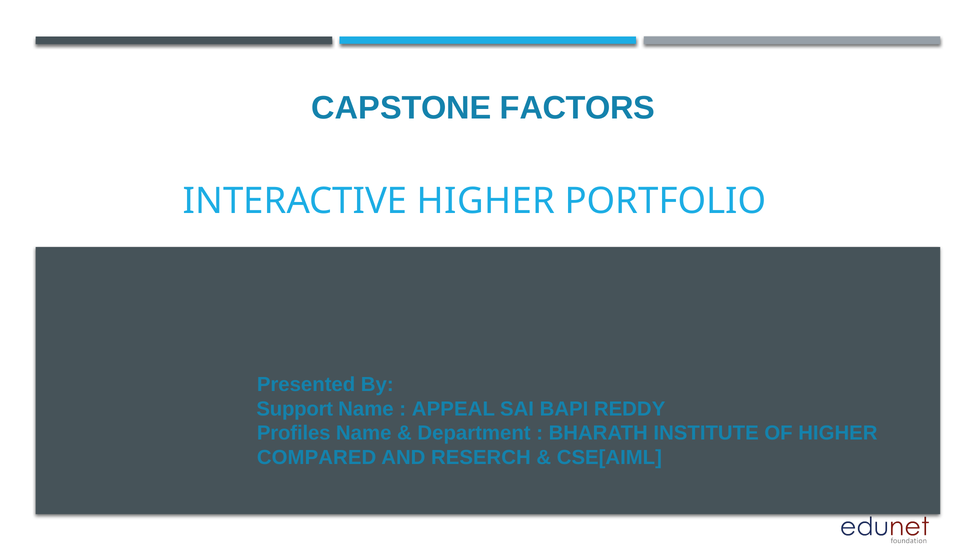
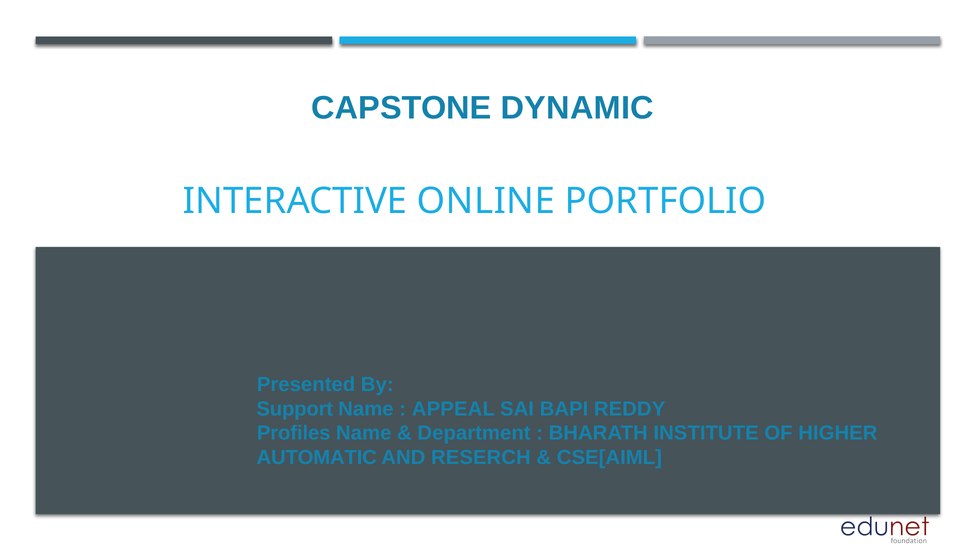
FACTORS: FACTORS -> DYNAMIC (577, 108)
INTERACTIVE HIGHER: HIGHER -> ONLINE (486, 201)
COMPARED: COMPARED -> AUTOMATIC (317, 458)
